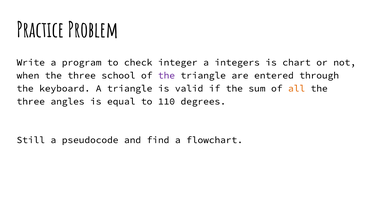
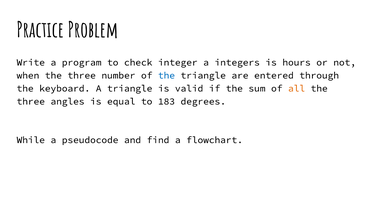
chart: chart -> hours (297, 62)
school: school -> number (118, 75)
the colour: purple -> blue (166, 75)
110: 110 -> 183 (166, 101)
Still: Still -> While (31, 140)
